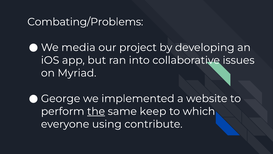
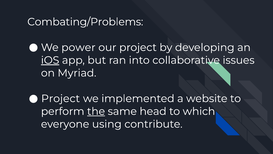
media: media -> power (78, 47)
iOS underline: none -> present (50, 60)
George: George -> Project (61, 98)
keep: keep -> head (153, 111)
